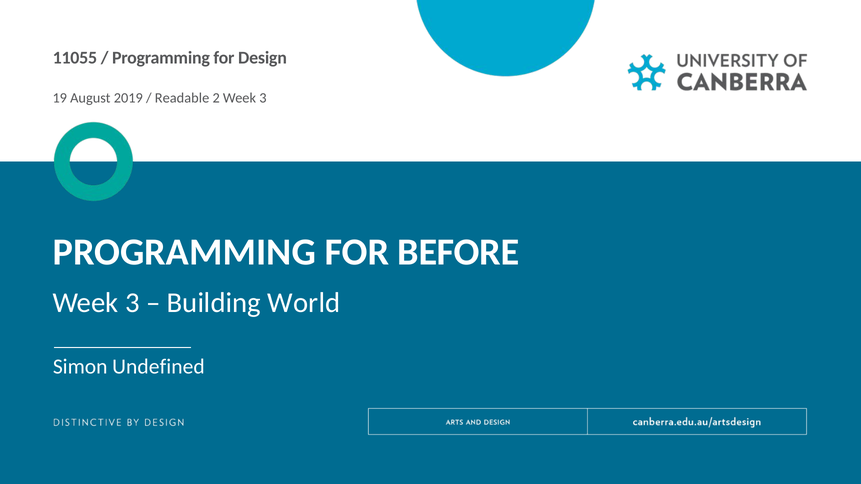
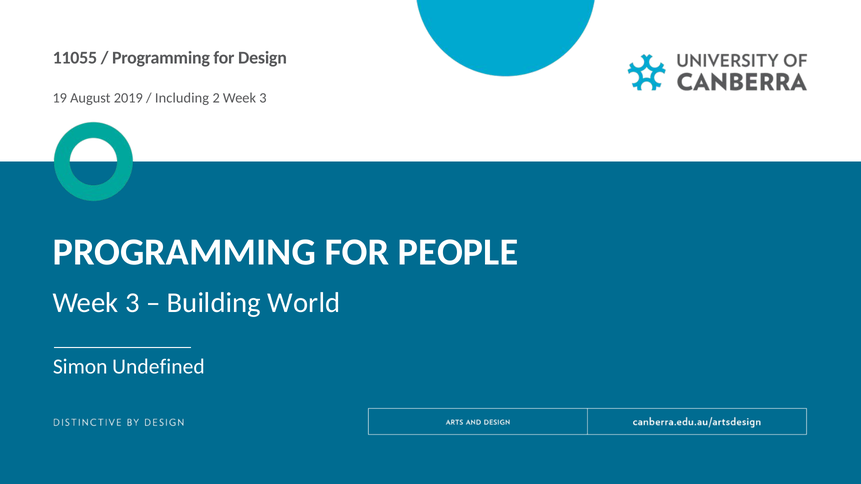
Readable: Readable -> Including (182, 98)
BEFORE: BEFORE -> PEOPLE (458, 252)
